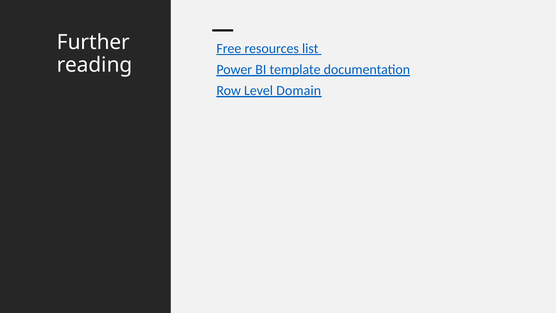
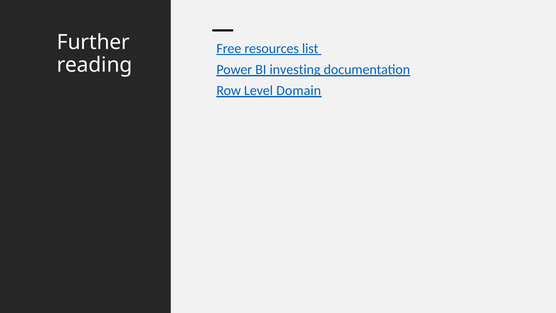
template: template -> investing (295, 70)
